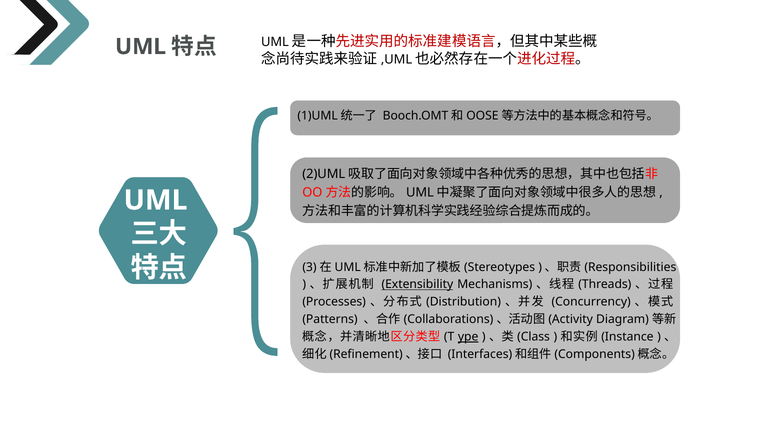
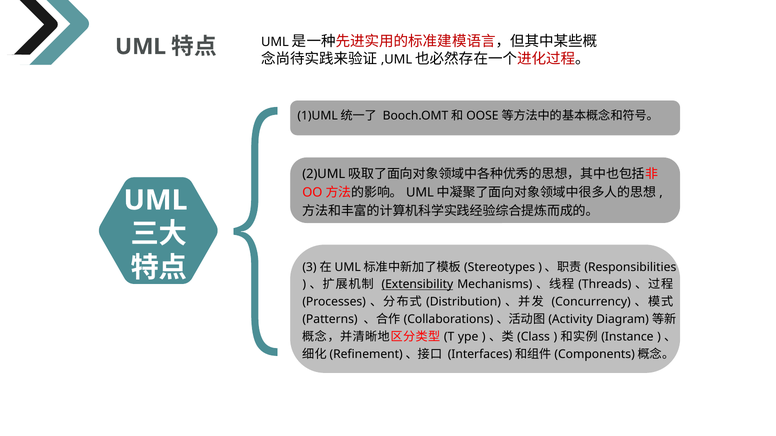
ype underline: present -> none (468, 337)
